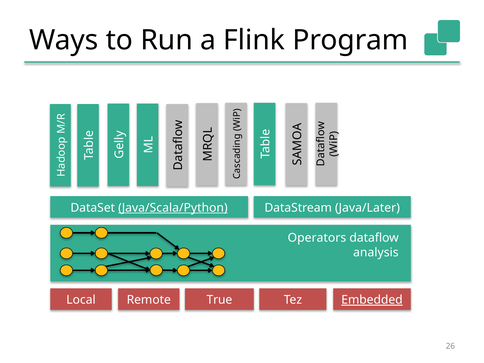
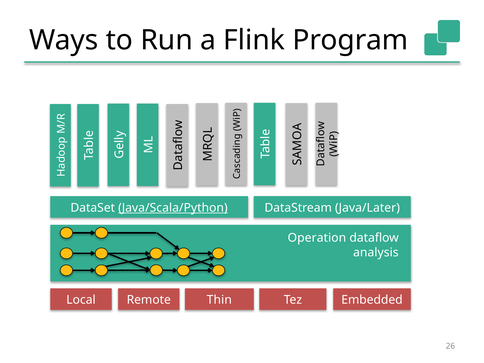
Operators: Operators -> Operation (317, 238)
True: True -> Thin (219, 300)
Embedded underline: present -> none (372, 300)
